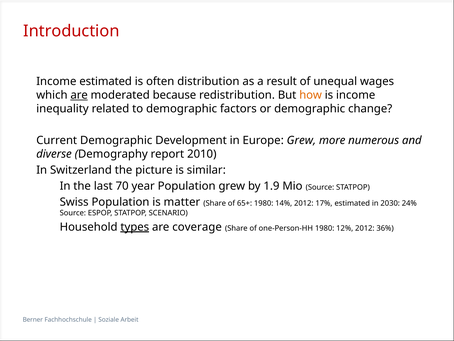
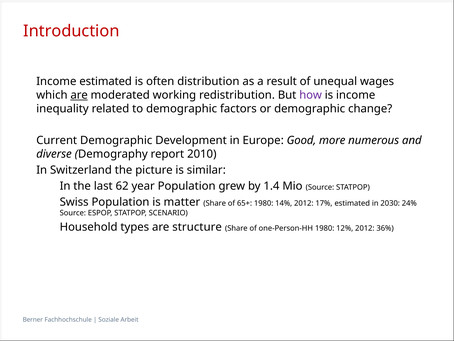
because: because -> working (174, 95)
how colour: orange -> purple (311, 95)
Europe Grew: Grew -> Good (301, 140)
70: 70 -> 62 (122, 186)
1.9: 1.9 -> 1.4 (271, 186)
types underline: present -> none (135, 227)
coverage: coverage -> structure (197, 227)
